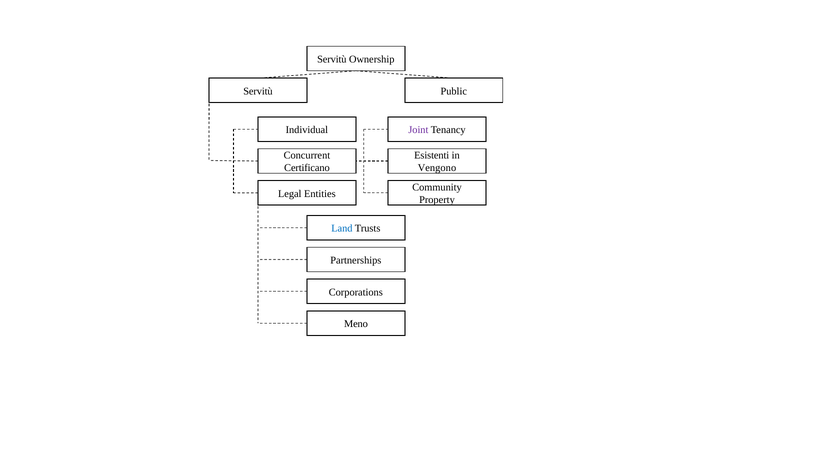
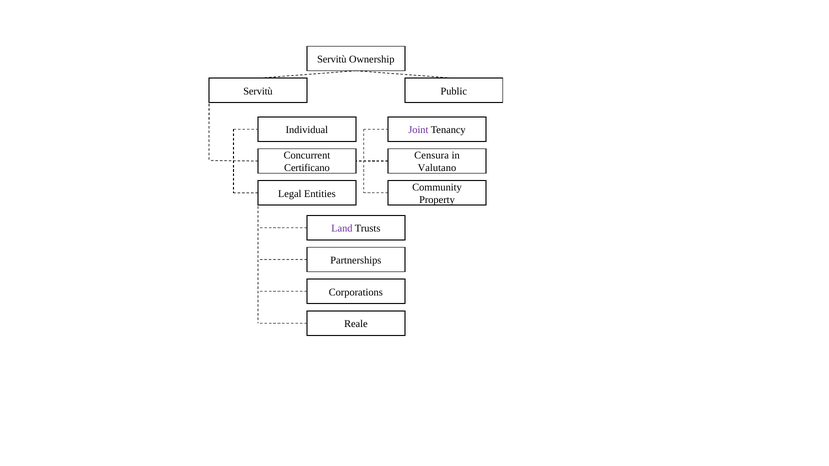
Esistenti: Esistenti -> Censura (432, 156)
Vengono: Vengono -> Valutano (437, 168)
Land colour: blue -> purple (342, 229)
Meno: Meno -> Reale (356, 324)
